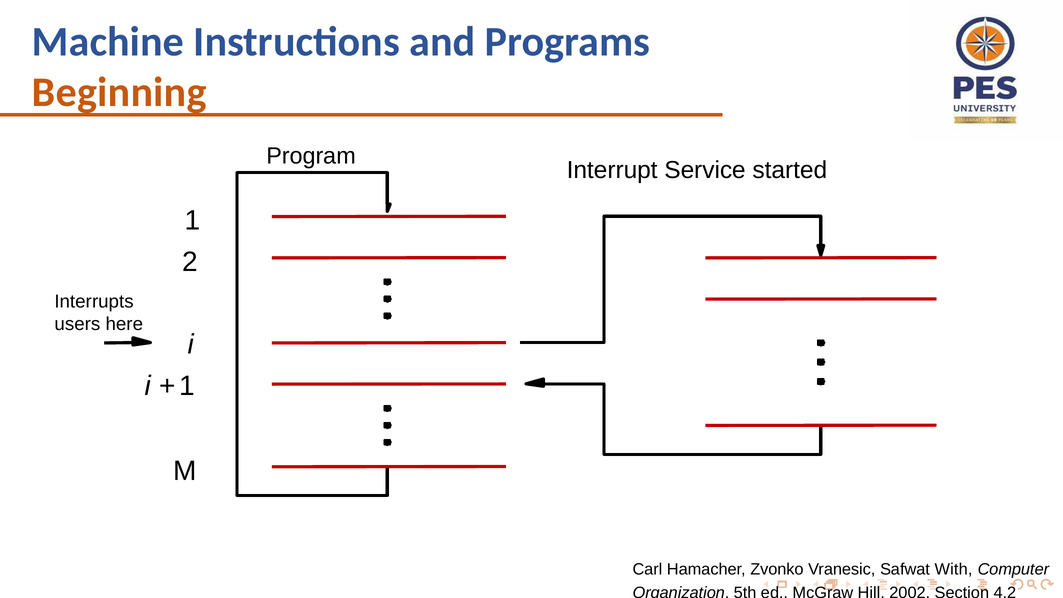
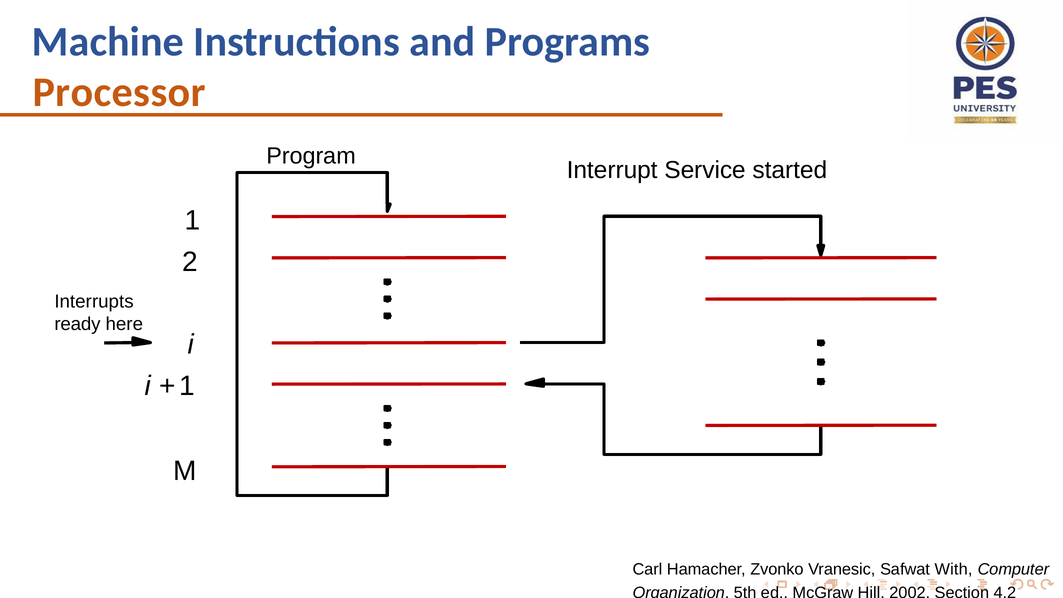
Beginning: Beginning -> Processor (119, 92)
users: users -> ready (77, 324)
